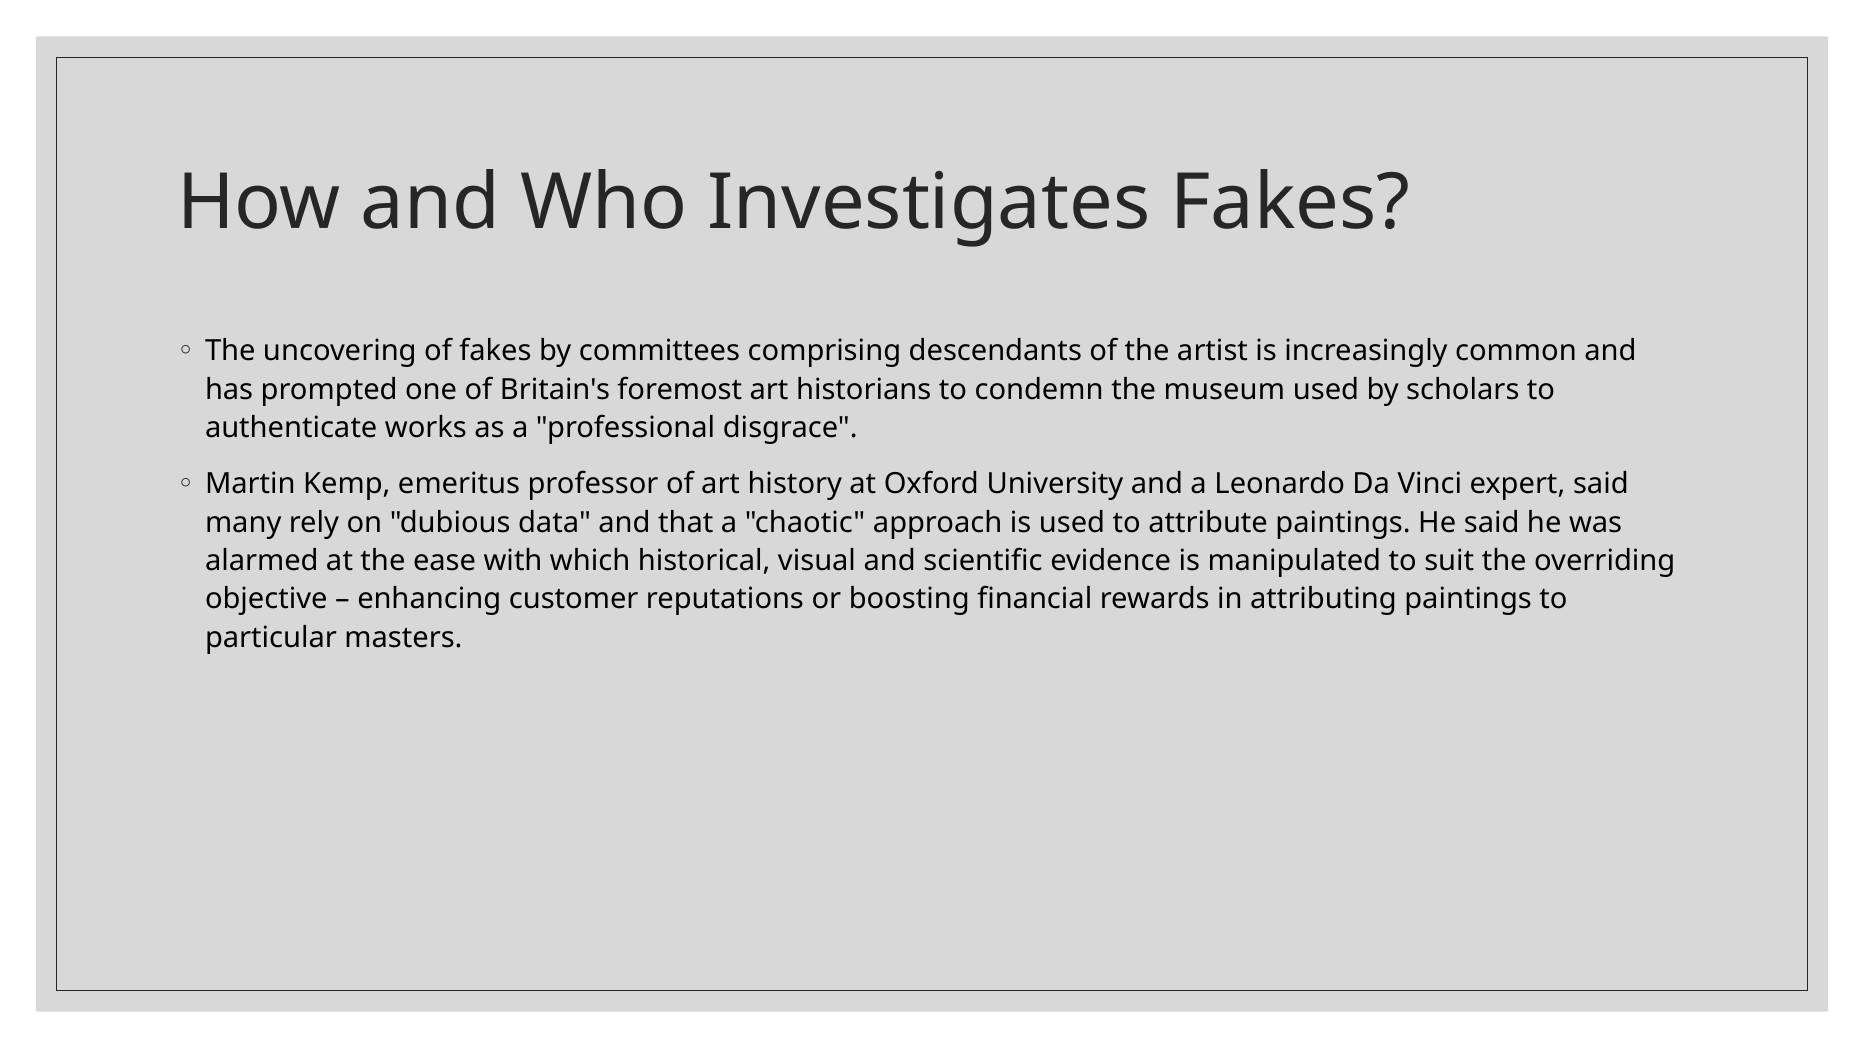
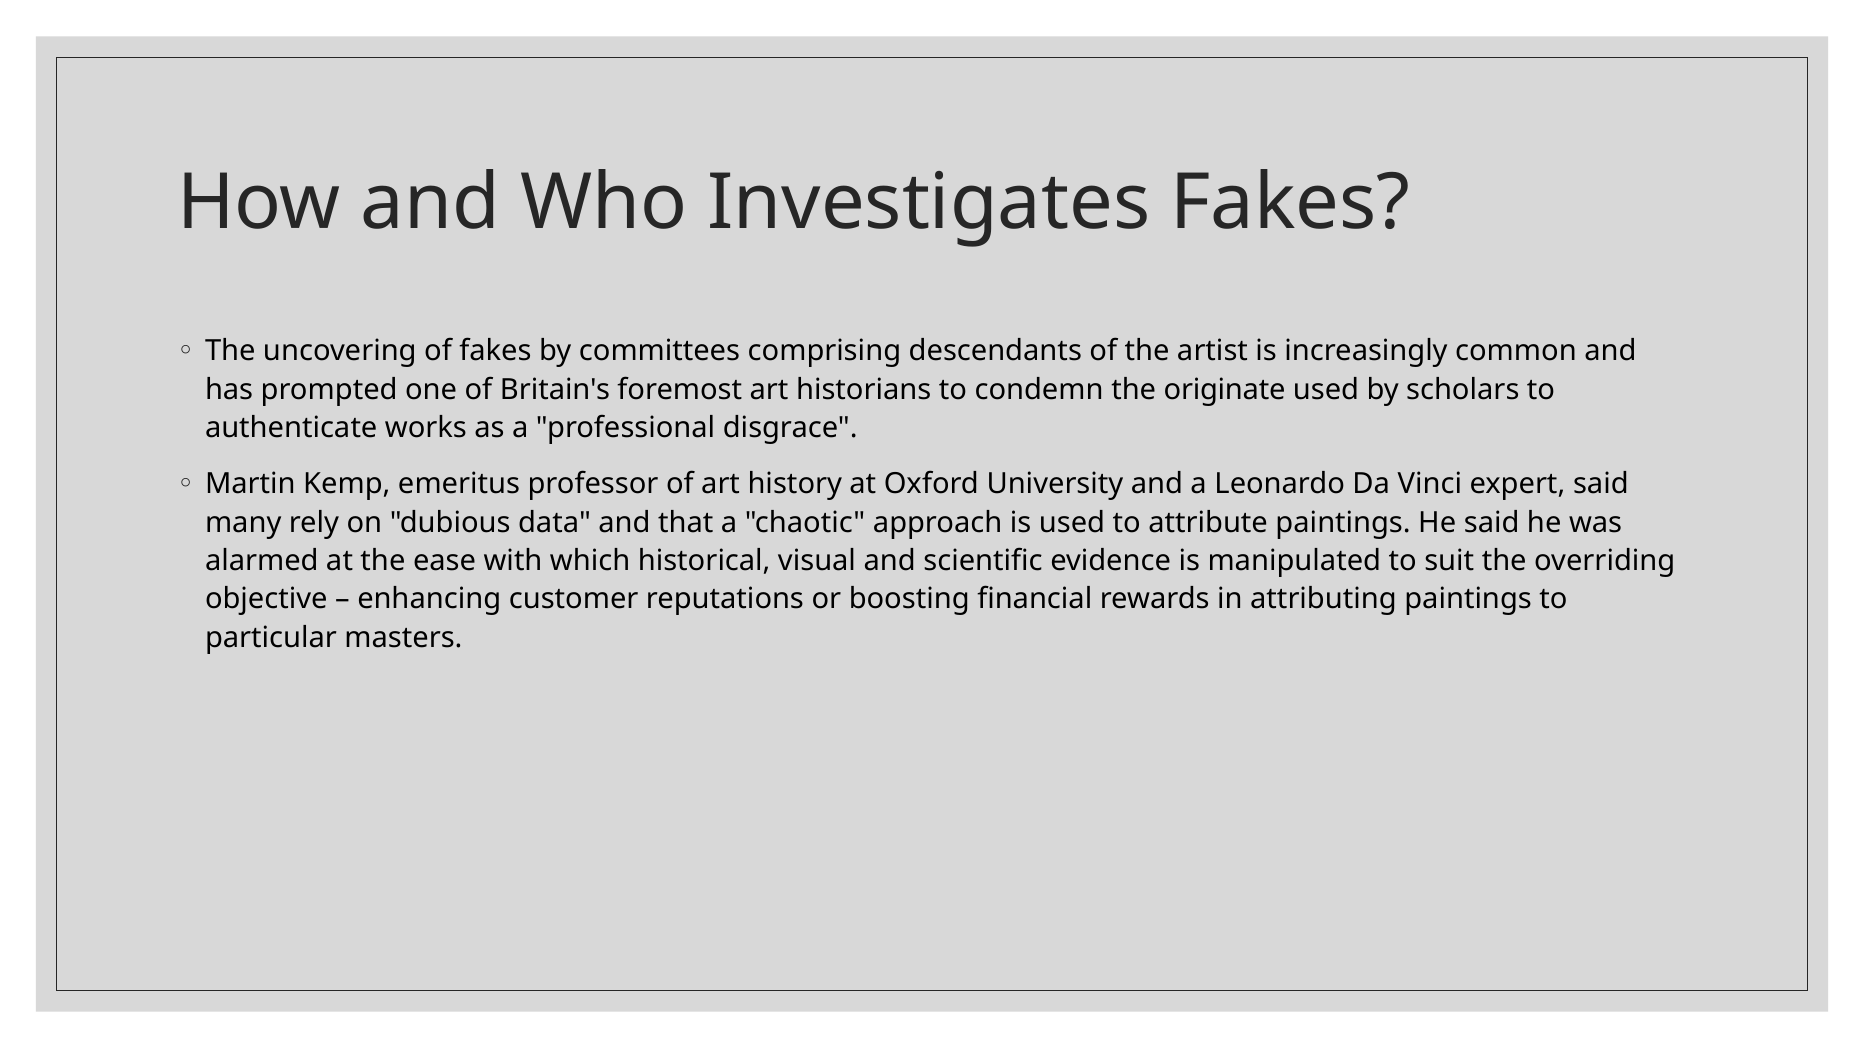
museum: museum -> originate (1225, 390)
